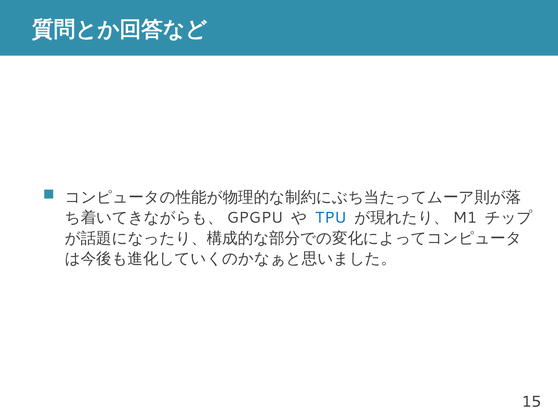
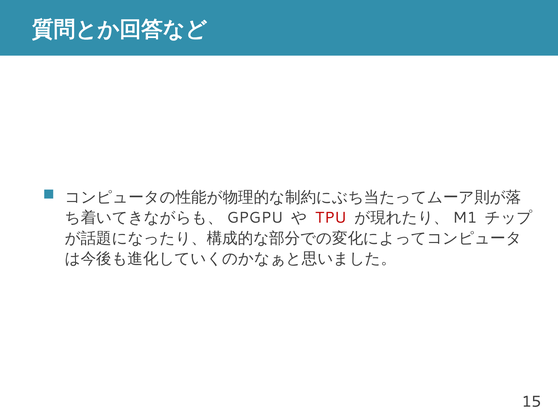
TPU colour: blue -> red (331, 217)
